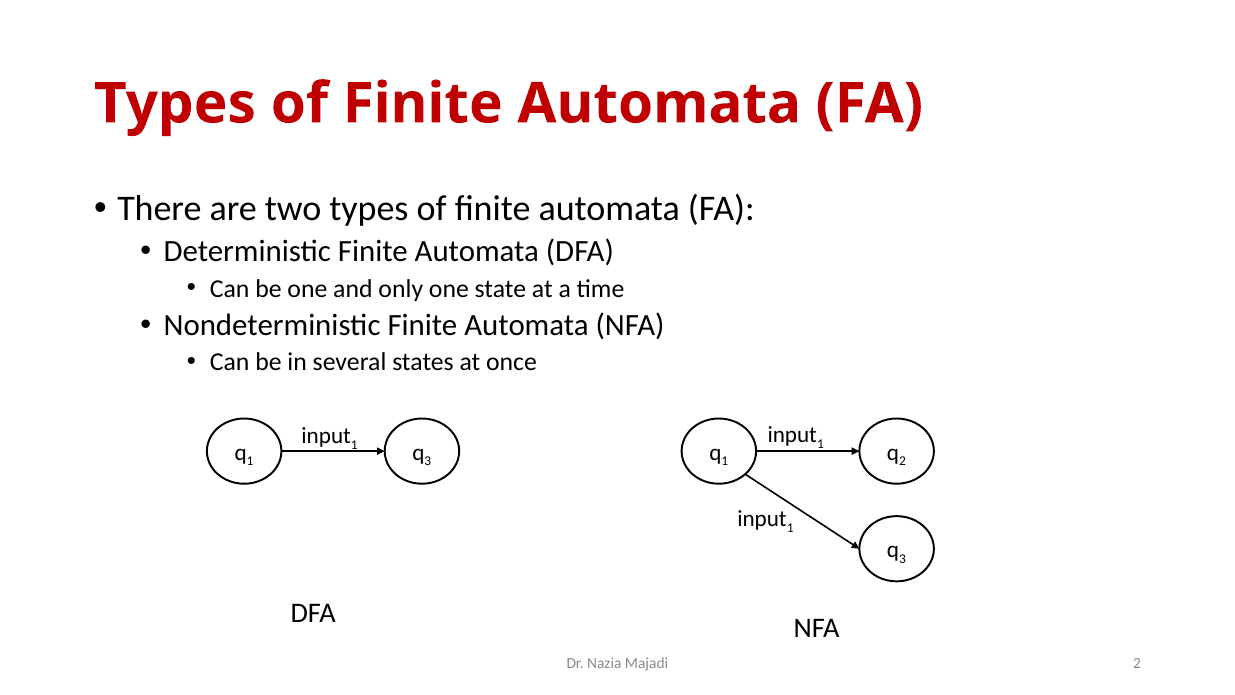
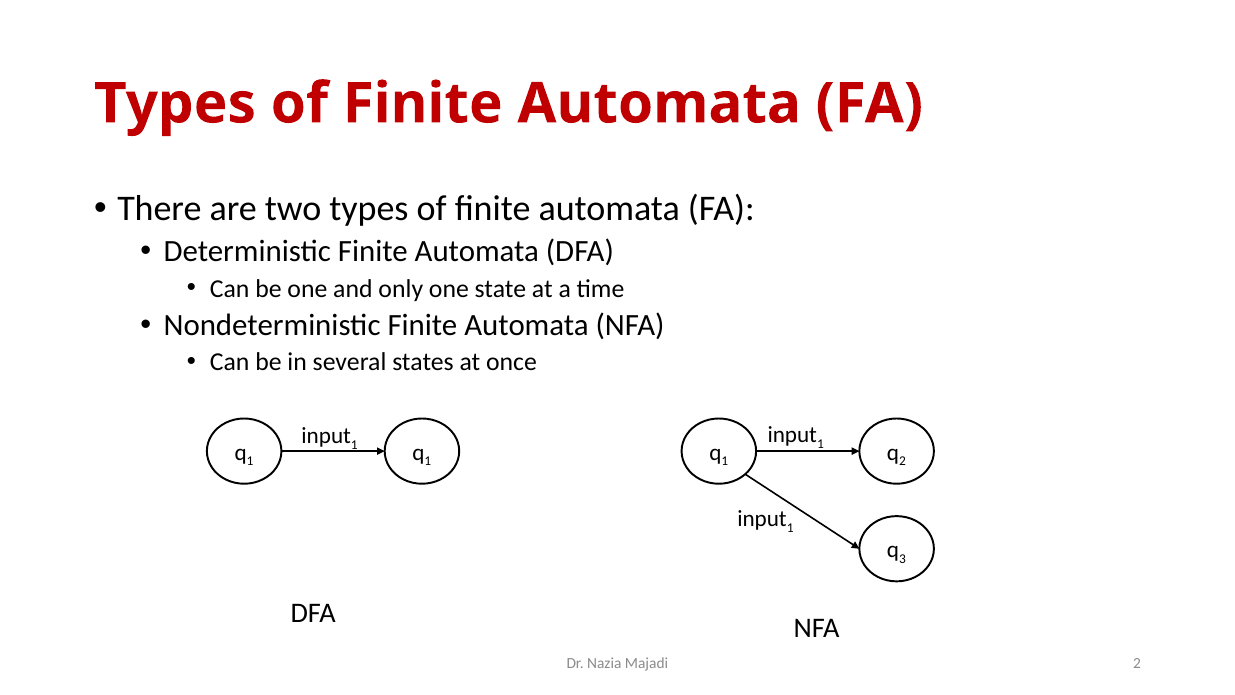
3: 3 -> 1 (428, 461)
